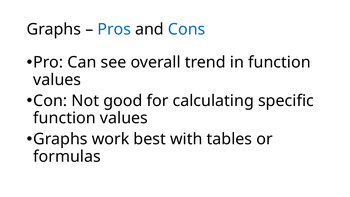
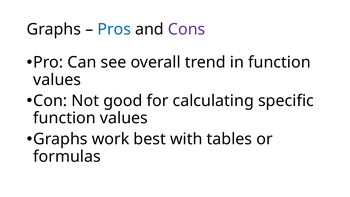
Cons colour: blue -> purple (187, 29)
